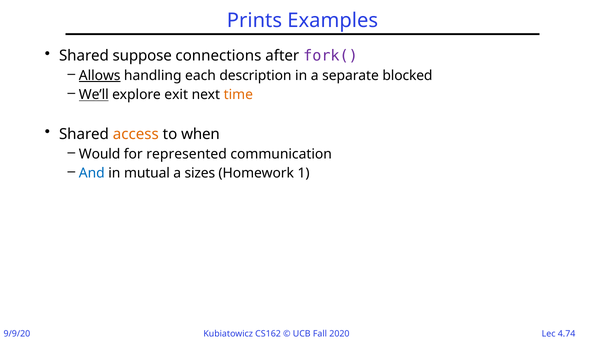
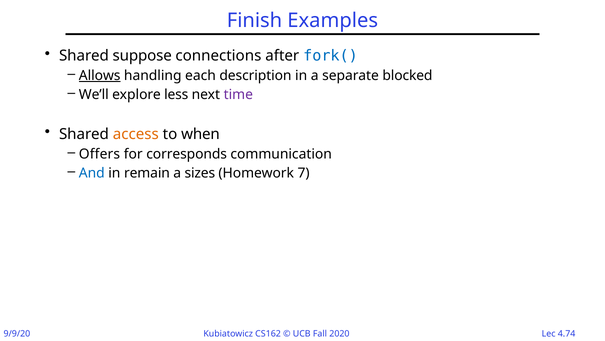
Prints: Prints -> Finish (254, 21)
fork( colour: purple -> blue (331, 56)
We’ll underline: present -> none (94, 95)
exit: exit -> less (176, 95)
time colour: orange -> purple (238, 95)
Would: Would -> Offers (99, 154)
represented: represented -> corresponds (187, 154)
mutual: mutual -> remain (147, 173)
1: 1 -> 7 (304, 173)
